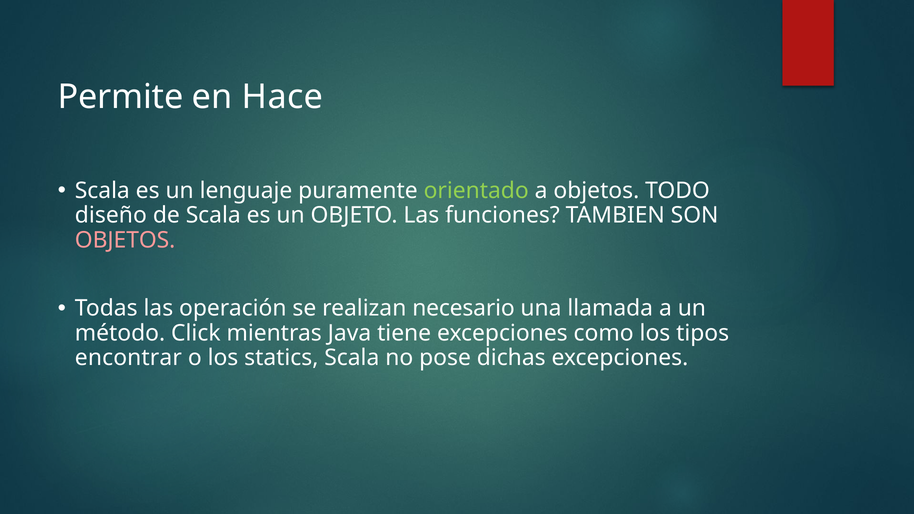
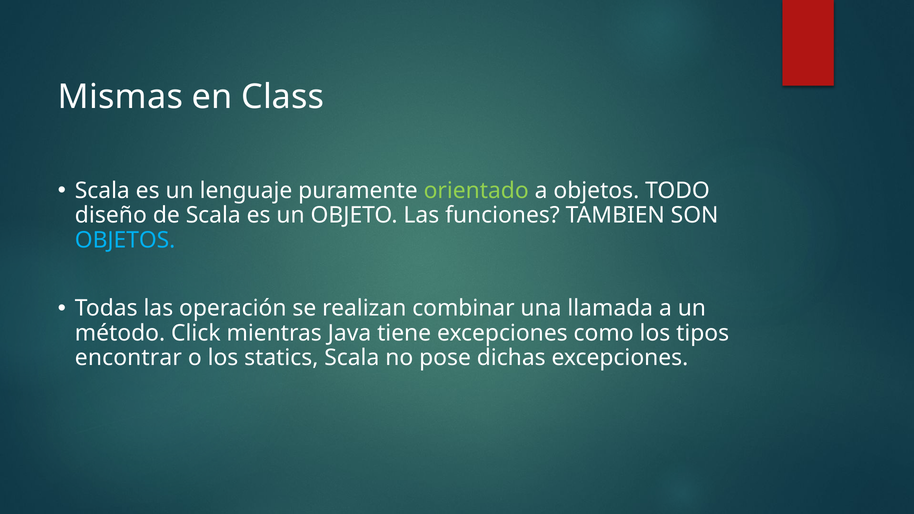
Permite: Permite -> Mismas (120, 97)
Hace: Hace -> Class (283, 97)
OBJETOS colour: pink -> light blue (125, 240)
necesario: necesario -> combinar (463, 308)
